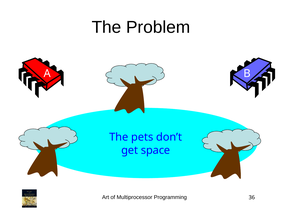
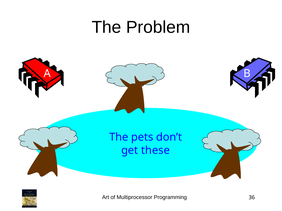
space: space -> these (155, 151)
